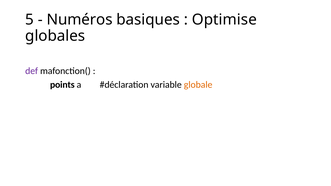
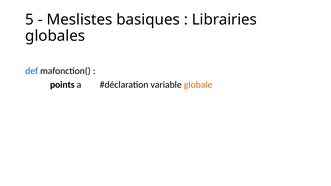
Numéros: Numéros -> Meslistes (80, 20)
Optimise: Optimise -> Librairies (224, 20)
def colour: purple -> blue (32, 71)
